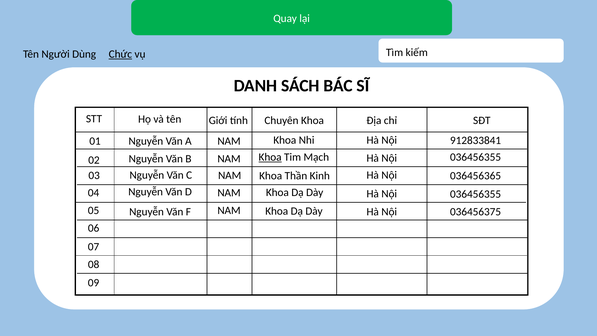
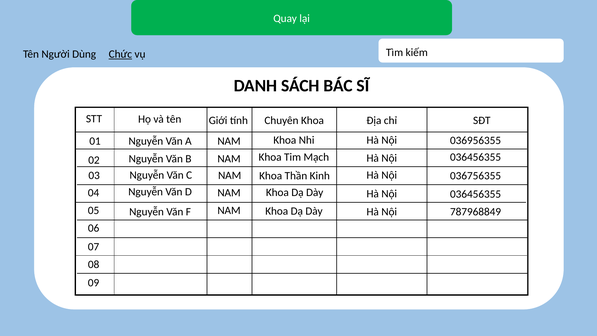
912833841: 912833841 -> 036956355 (476, 140)
Khoa underline: present -> none (270, 157)
036456365: 036456365 -> 036756355 (476, 176)
036456375: 036456375 -> 787968849 (476, 212)
